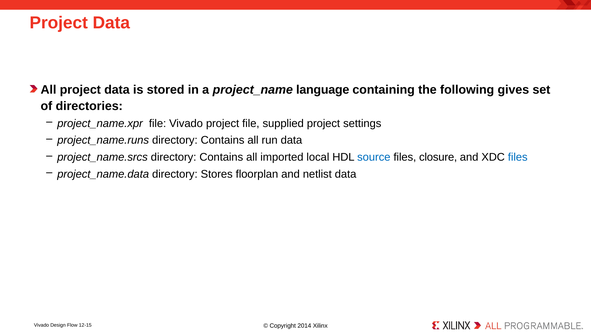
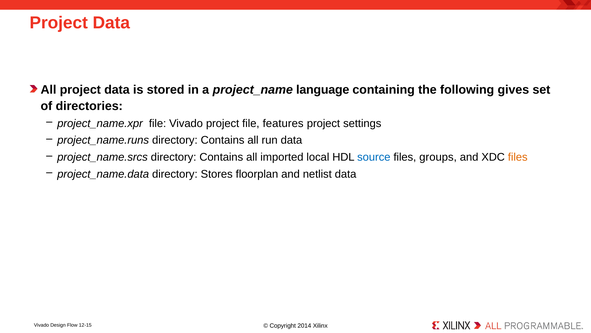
supplied: supplied -> features (283, 123)
closure: closure -> groups (438, 157)
files colour: blue -> orange (518, 157)
